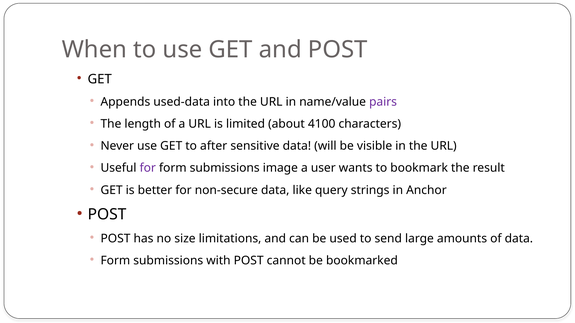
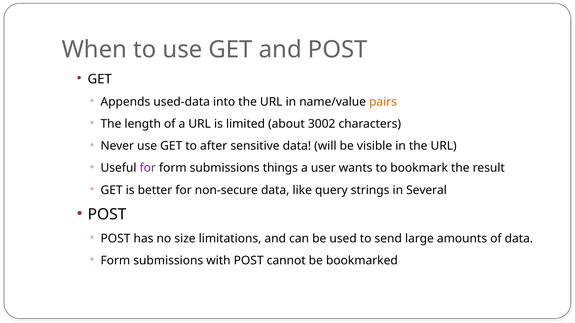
pairs colour: purple -> orange (383, 102)
4100: 4100 -> 3002 (322, 124)
image: image -> things (280, 168)
Anchor: Anchor -> Several (427, 190)
